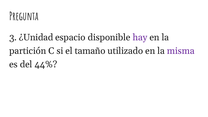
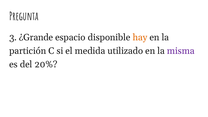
¿Unidad: ¿Unidad -> ¿Grande (36, 37)
hay colour: purple -> orange (140, 37)
tamaño: tamaño -> medida (90, 51)
44%: 44% -> 20% (46, 64)
